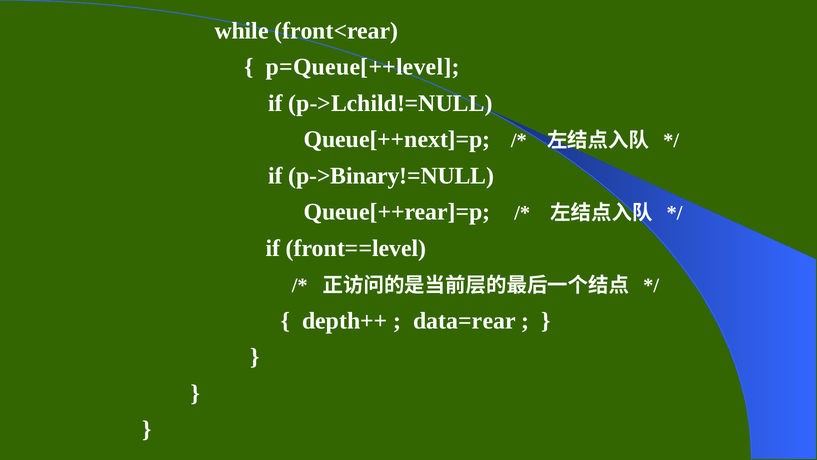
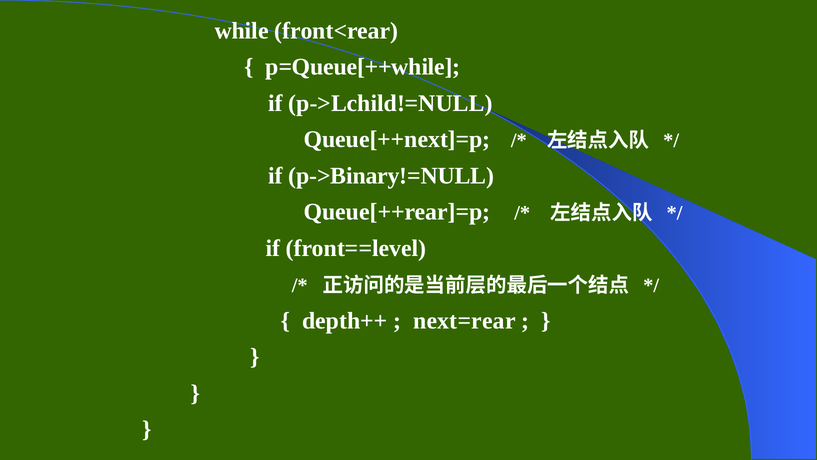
p=Queue[++level: p=Queue[++level -> p=Queue[++while (363, 67)
data=rear: data=rear -> next=rear (464, 321)
